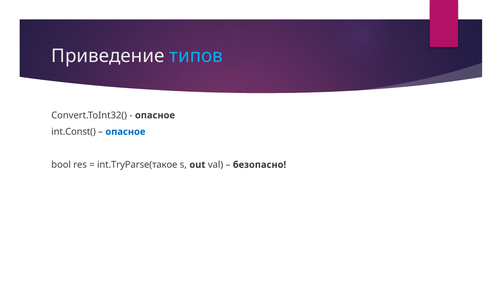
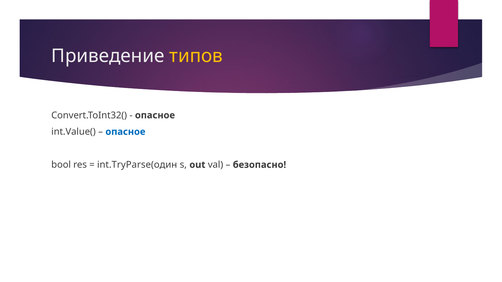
типов colour: light blue -> yellow (196, 56)
int.Const(: int.Const( -> int.Value( (74, 132)
int.TryParse(такое: int.TryParse(такое -> int.TryParse(один (137, 165)
